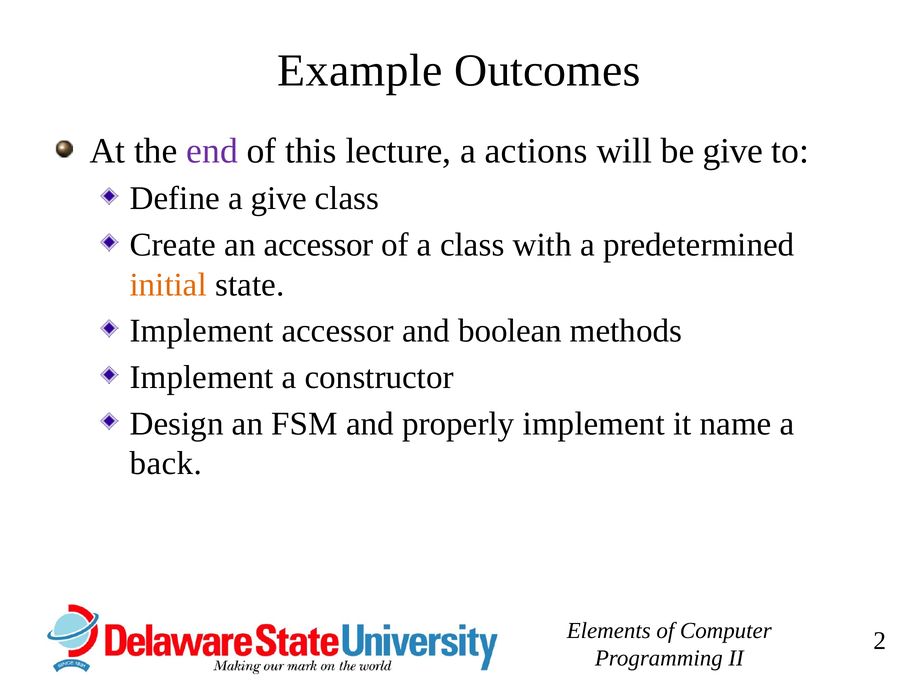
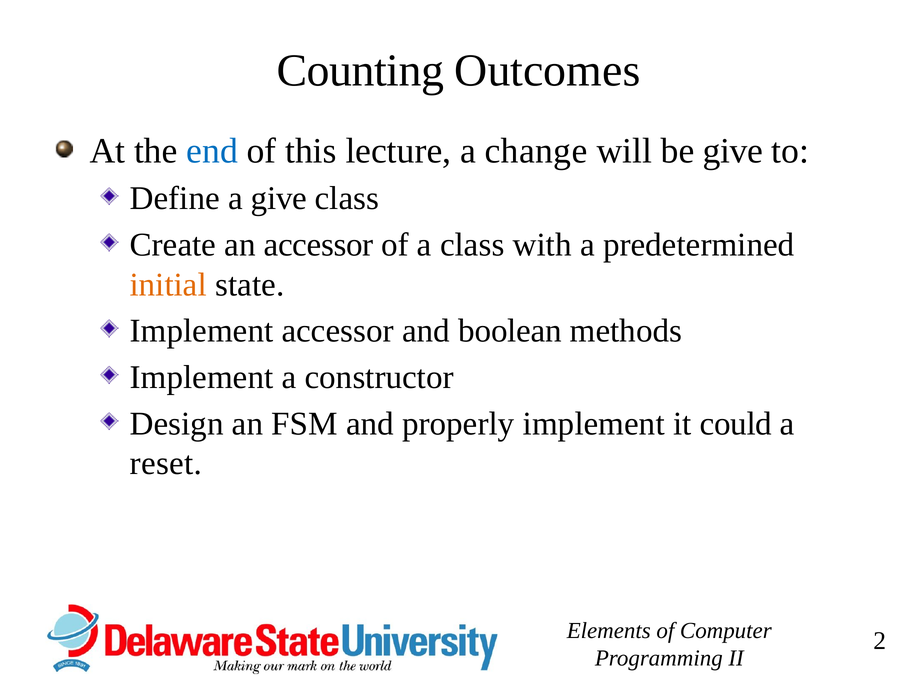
Example: Example -> Counting (360, 71)
end colour: purple -> blue (212, 151)
actions: actions -> change (536, 151)
name: name -> could (736, 424)
back: back -> reset (166, 464)
